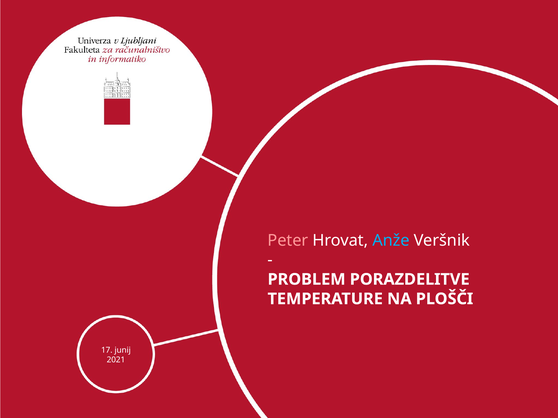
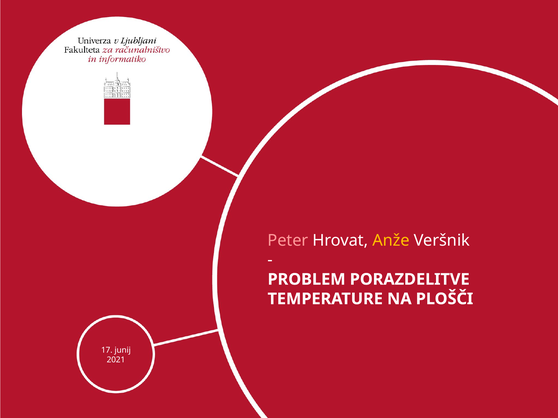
Anže colour: light blue -> yellow (391, 241)
